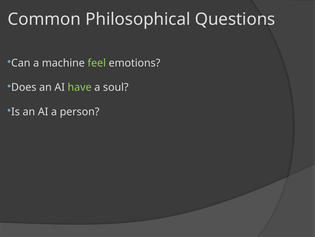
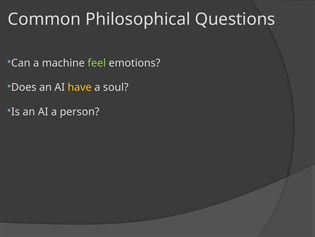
have colour: light green -> yellow (80, 87)
